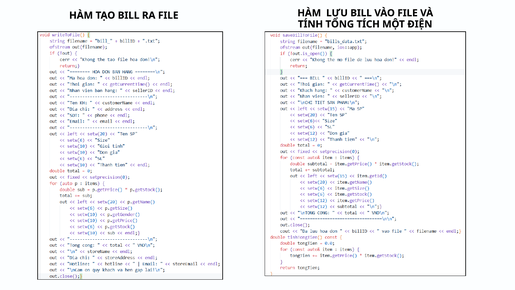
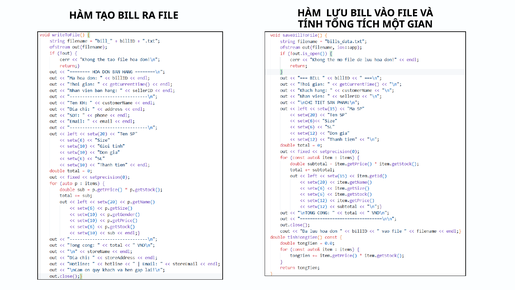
ĐIỆN: ĐIỆN -> GIAN (420, 24)
